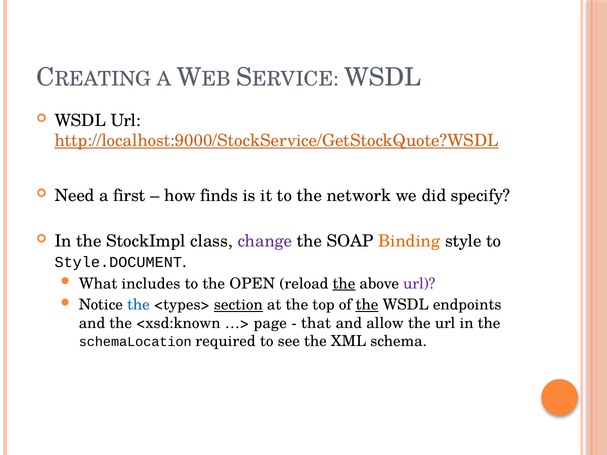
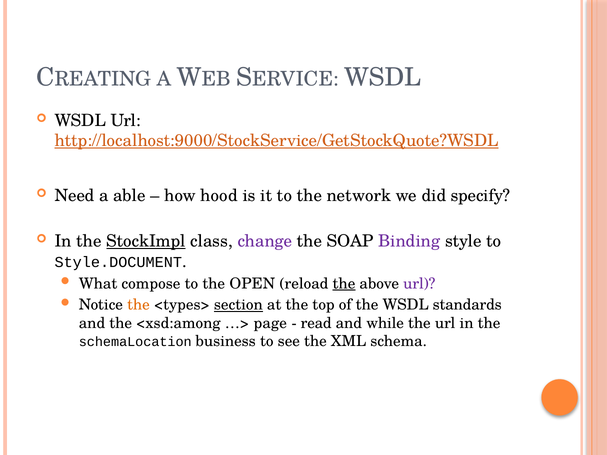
first: first -> able (129, 196)
finds: finds -> hood (219, 196)
StockImpl underline: none -> present (146, 241)
Binding colour: orange -> purple (409, 241)
includes: includes -> compose (151, 284)
the colour: blue -> orange (138, 305)
the underline: present -> none (367, 305)
endpoints: endpoints -> standards (467, 305)
<xsd:known: <xsd:known -> <xsd:among (178, 323)
that: that -> read (316, 323)
allow: allow -> while (385, 323)
required: required -> business (226, 341)
